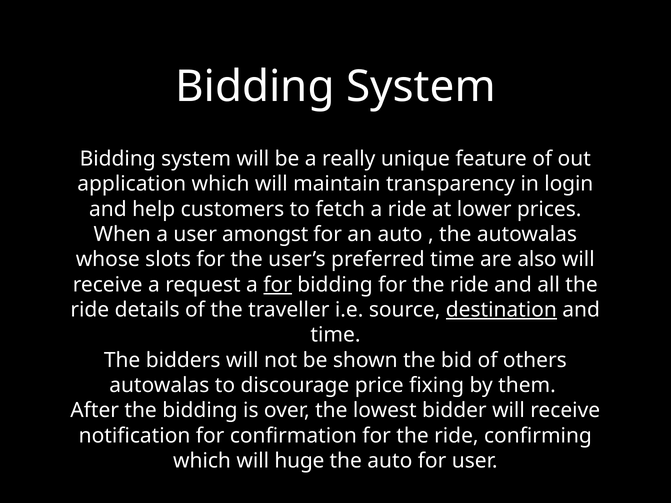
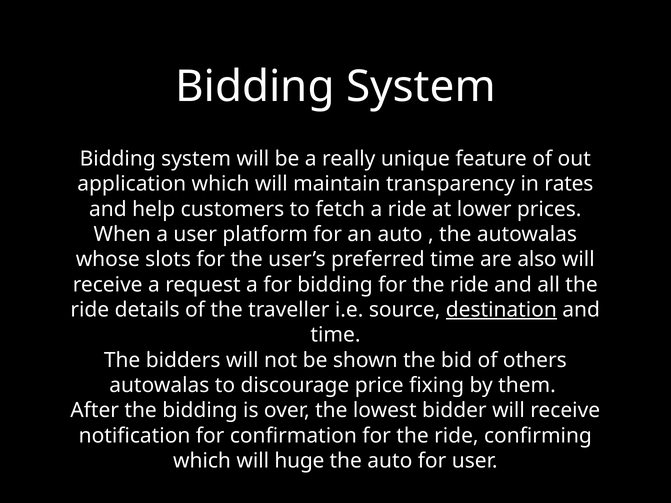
login: login -> rates (569, 184)
amongst: amongst -> platform (265, 234)
for underline: present -> none (278, 285)
